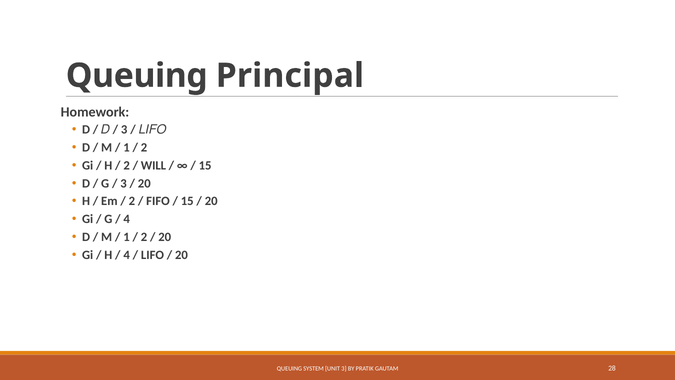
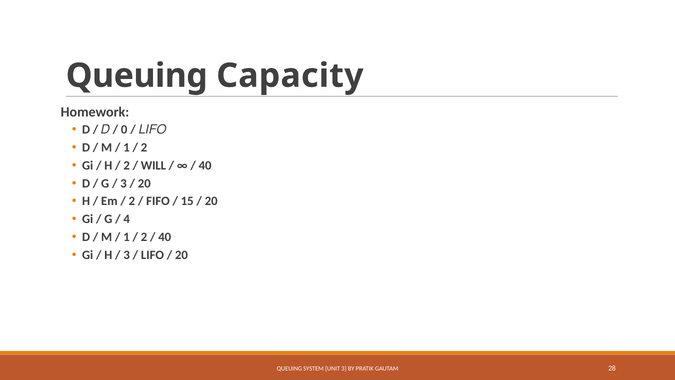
Principal: Principal -> Capacity (290, 76)
3: 3 -> 0 (124, 130)
15: 15 -> 40 (205, 165)
20: 20 -> 40 (165, 237)
4: 4 -> 3 (127, 255)
